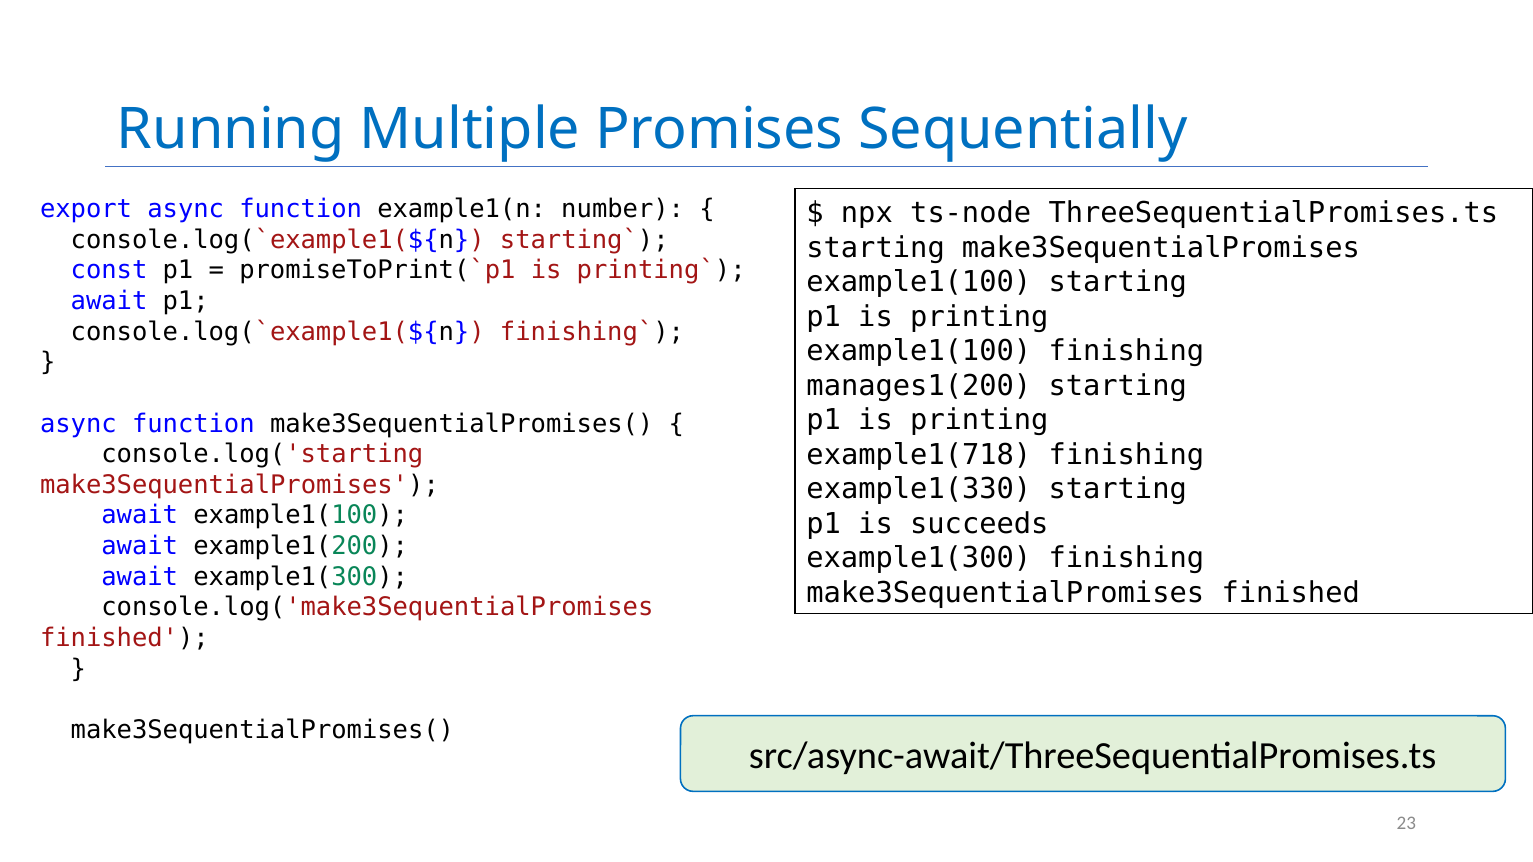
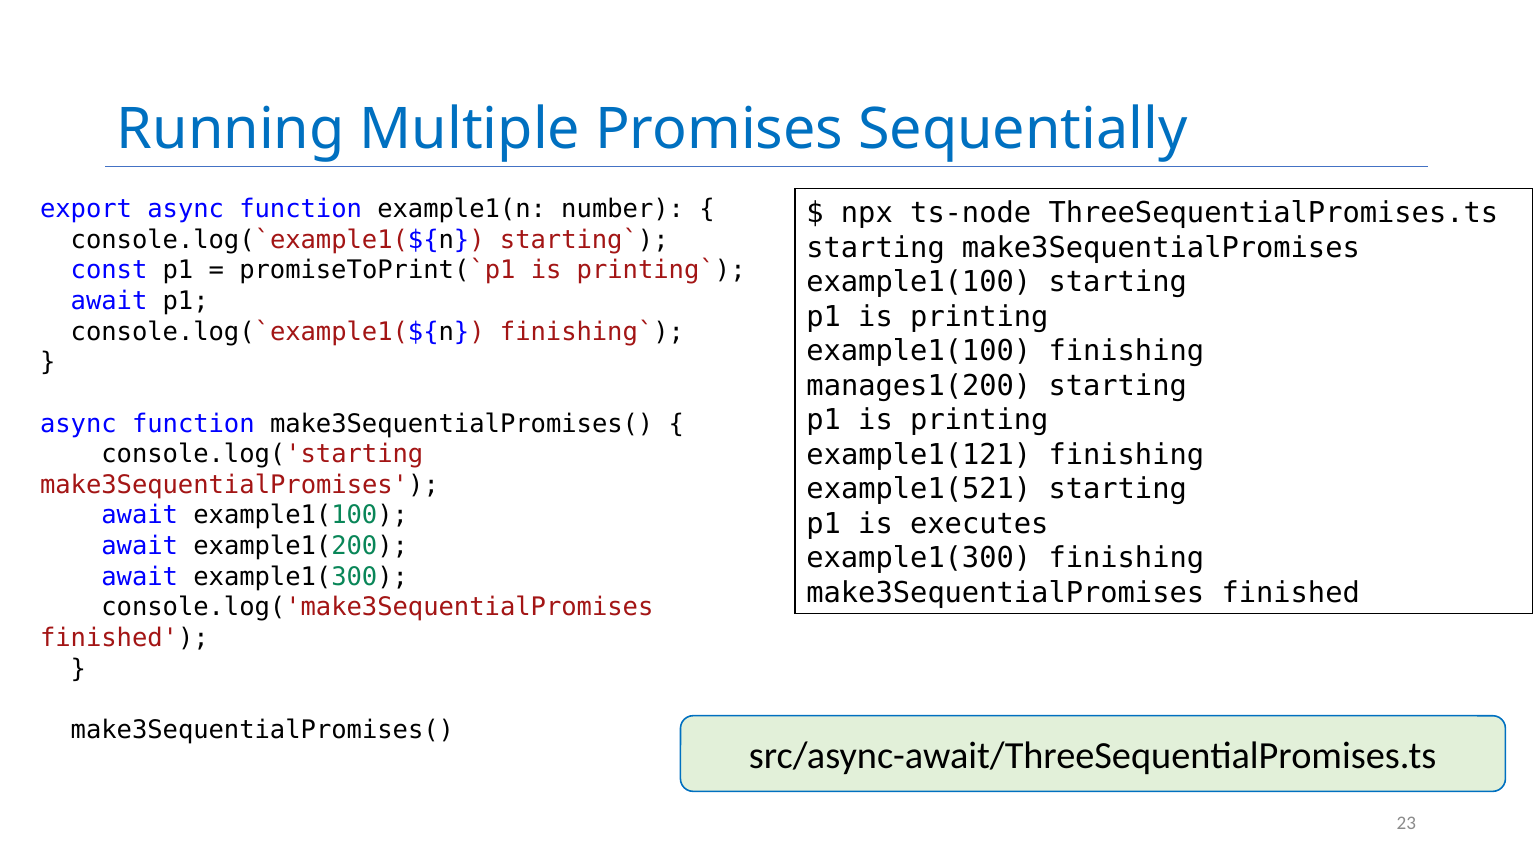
example1(718: example1(718 -> example1(121 (919, 455)
example1(330: example1(330 -> example1(521 (919, 489)
succeeds: succeeds -> executes (979, 524)
